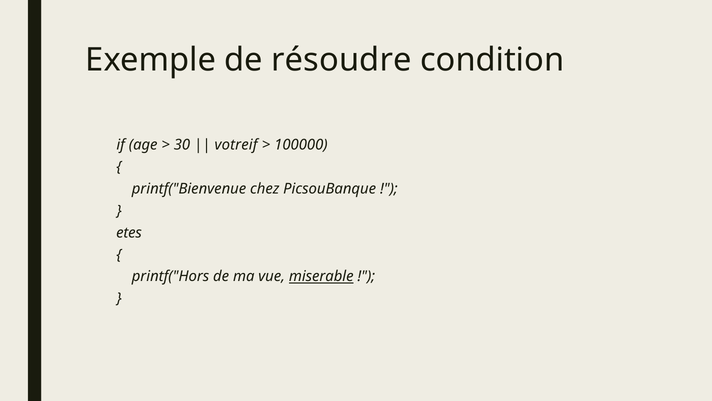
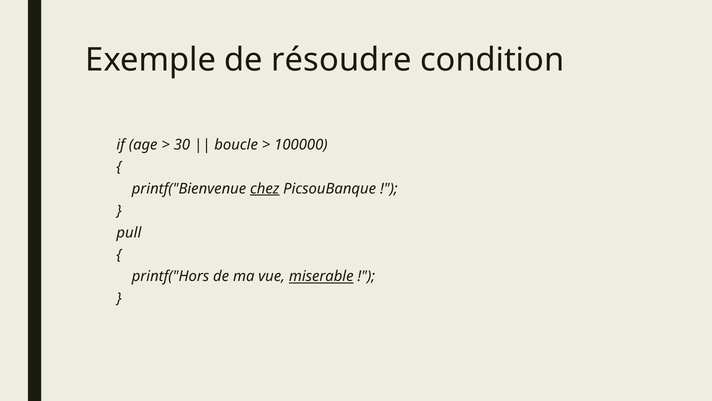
votreif: votreif -> boucle (236, 145)
chez underline: none -> present (265, 189)
etes: etes -> pull (129, 232)
